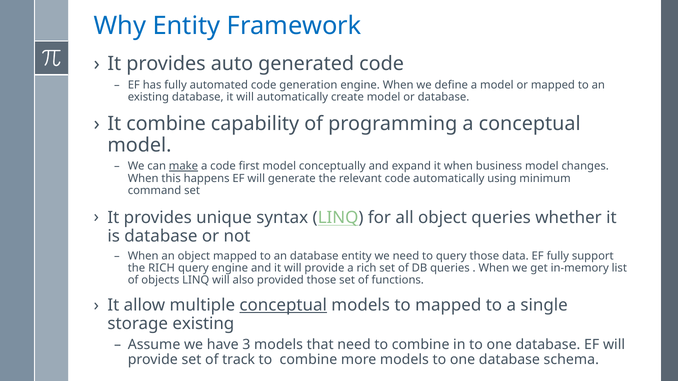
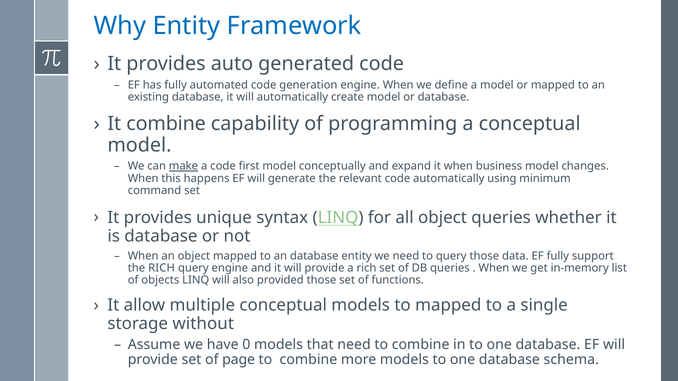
conceptual underline: present -> none (283, 306)
storage existing: existing -> without (203, 324)
3: 3 -> 0 (246, 345)
track: track -> page (239, 360)
